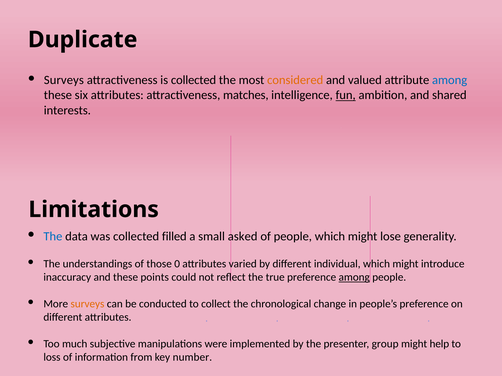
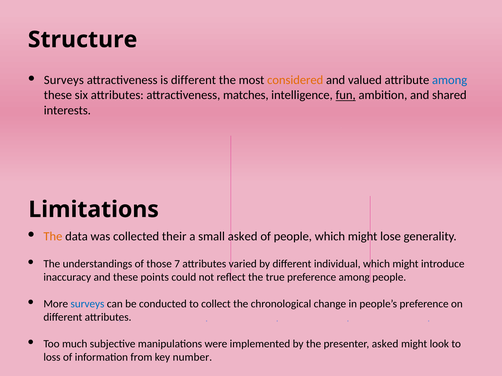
Duplicate: Duplicate -> Structure (83, 40)
is collected: collected -> different (193, 80)
The colour: blue -> orange (53, 237)
filled: filled -> their (174, 237)
0: 0 -> 7 (177, 264)
among underline: present -> none (354, 277)
surveys colour: orange -> blue (87, 304)
presenter group: group -> asked (385, 344)
help: help -> look (439, 344)
